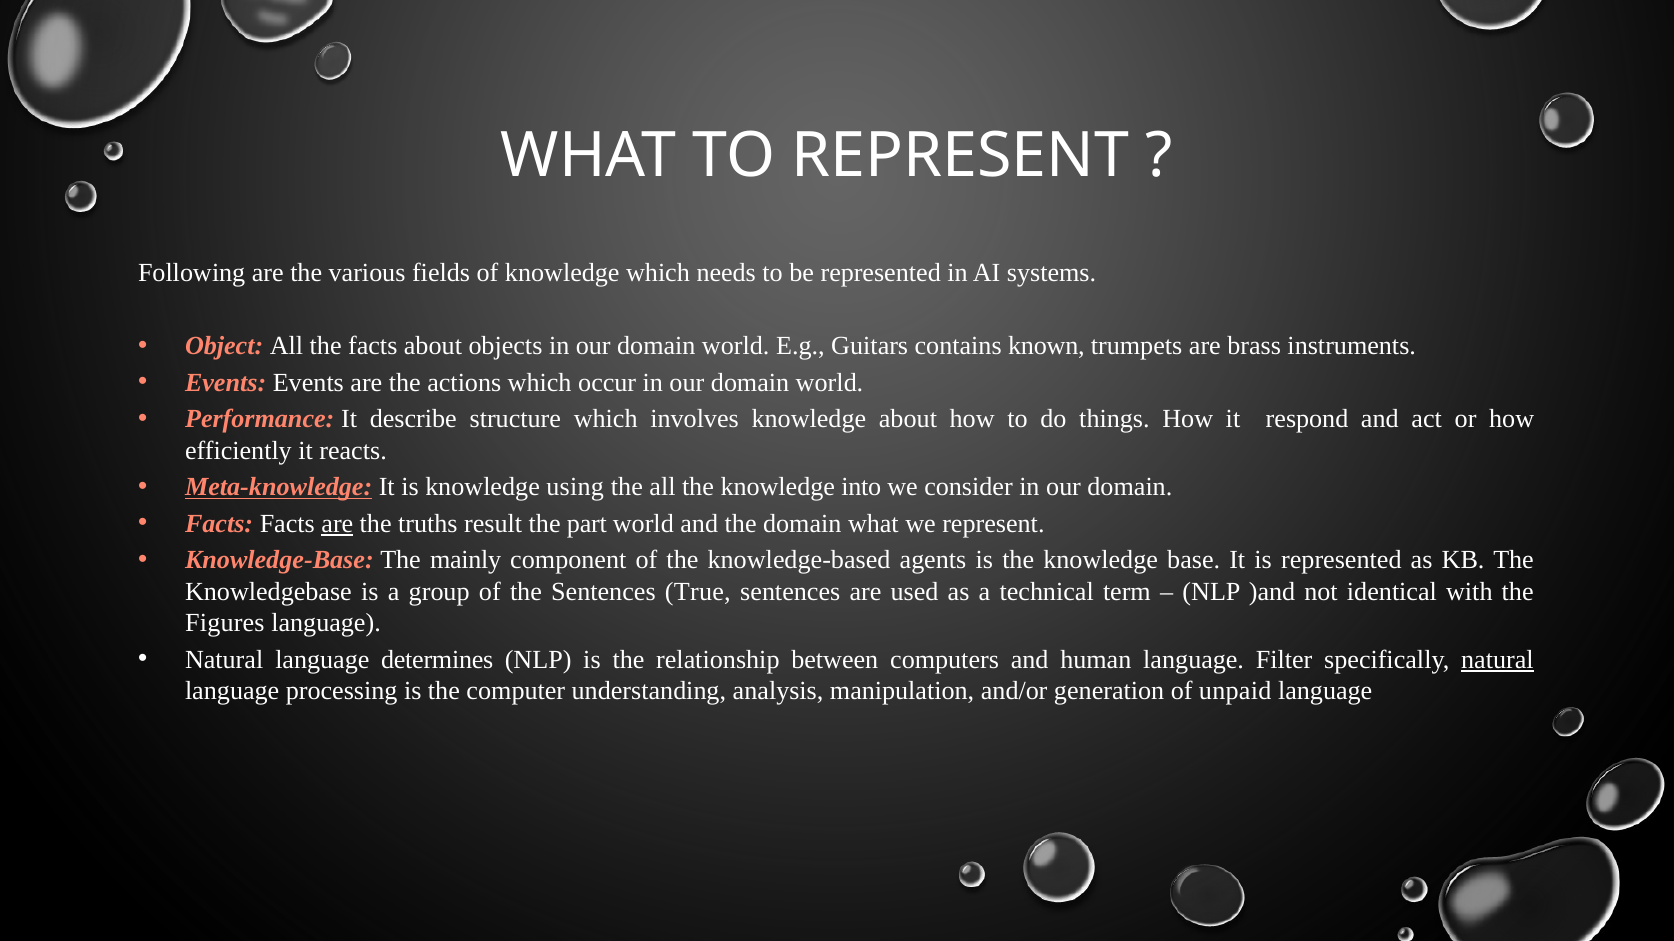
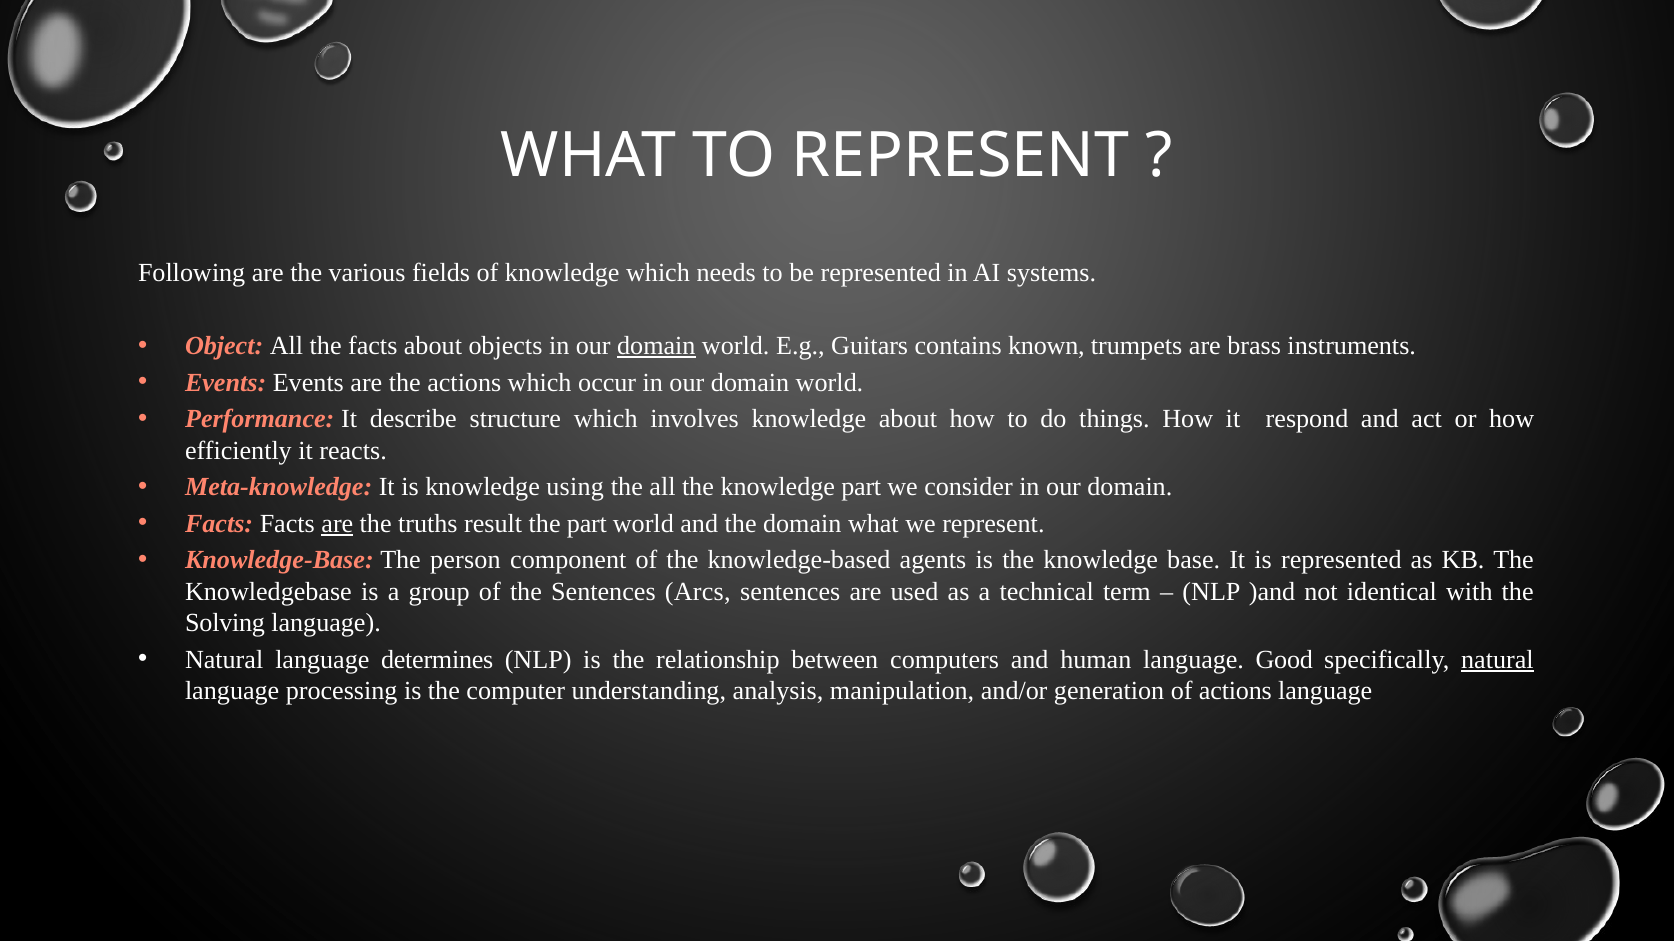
domain underline: none -> present (656, 346)
Meta-knowledge underline: present -> none (279, 487)
knowledge into: into -> part (861, 487)
mainly: mainly -> person (465, 561)
True: True -> Arcs (698, 592)
Figures: Figures -> Solving (225, 624)
Filter: Filter -> Good (1284, 660)
of unpaid: unpaid -> actions (1235, 692)
